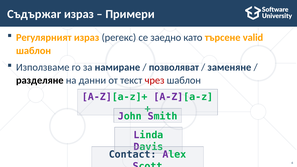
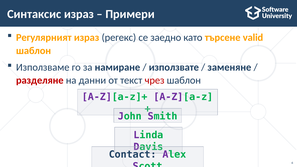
Съдържаr: Съдържаr -> Синтаксис (34, 14)
позволяват: позволяват -> използвате (174, 67)
разделяне colour: black -> red (40, 80)
